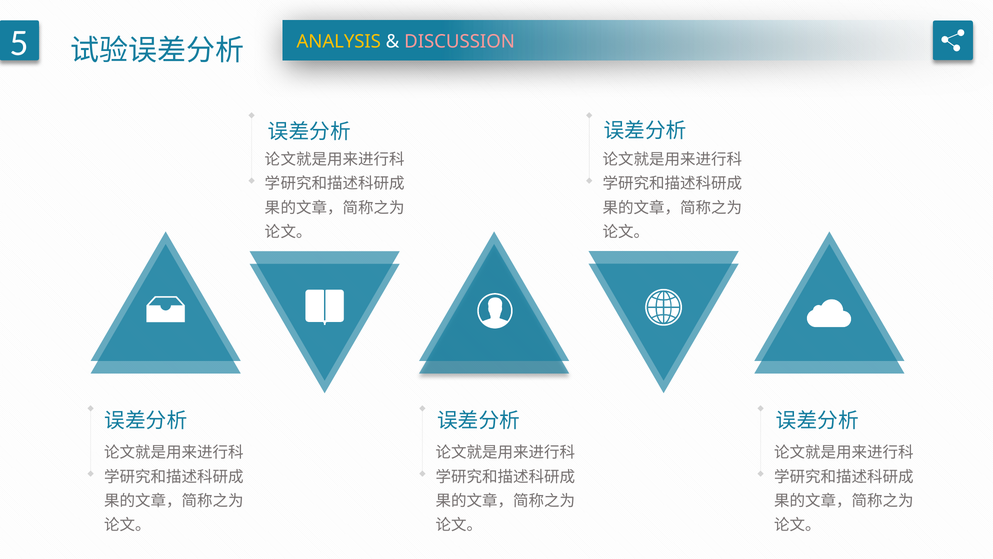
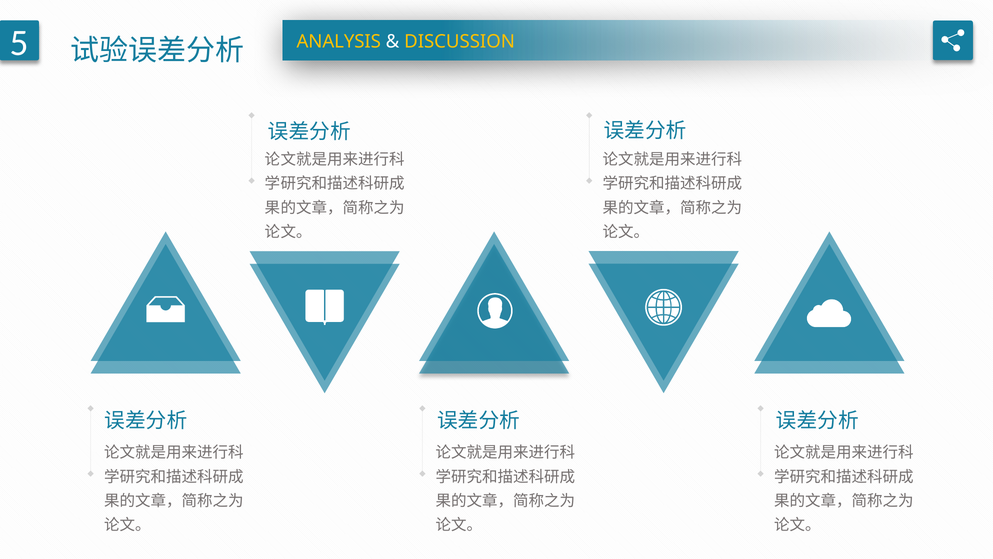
DISCUSSION colour: pink -> yellow (460, 41)
